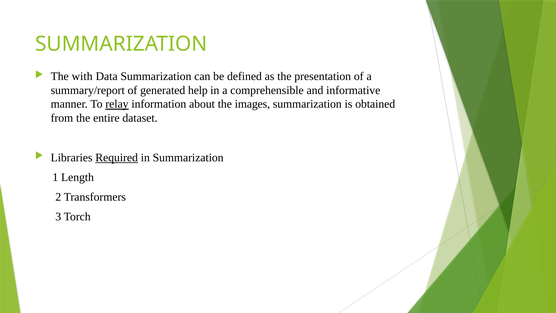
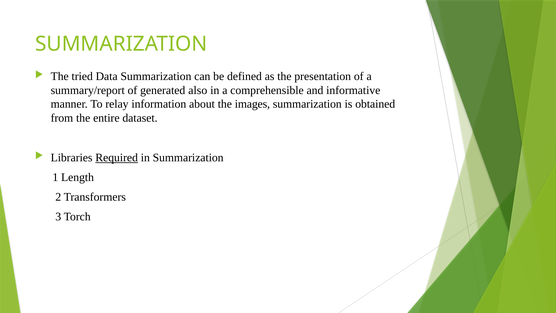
with: with -> tried (82, 76)
help: help -> also (198, 90)
relay underline: present -> none (117, 104)
